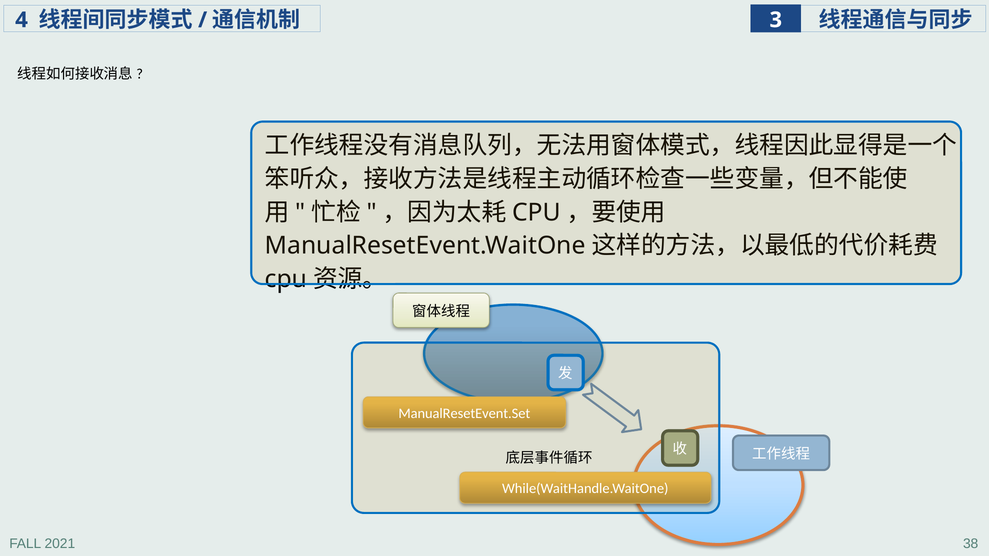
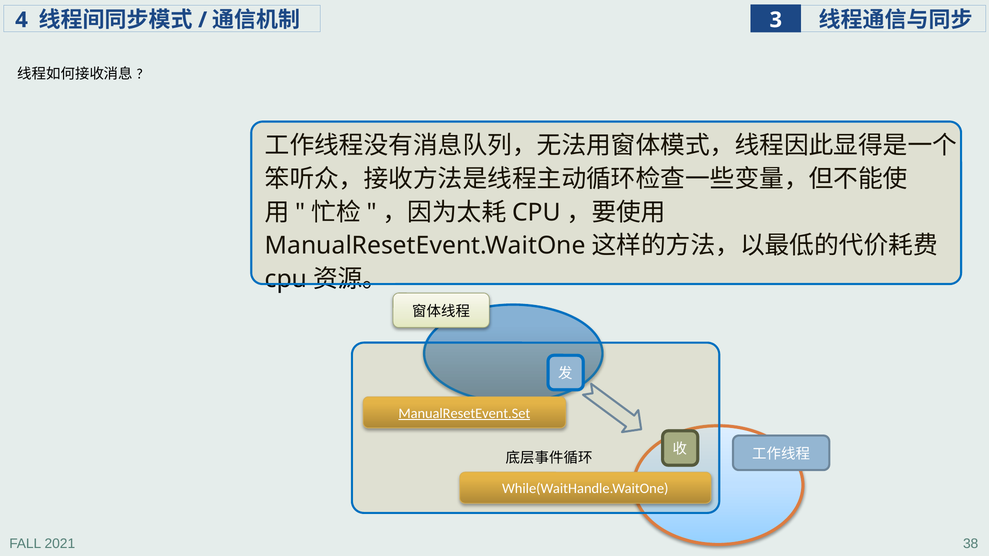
ManualResetEvent.Set underline: none -> present (464, 414)
